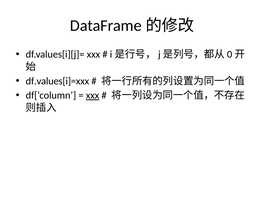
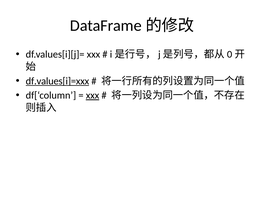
df.values[i]=xxx underline: none -> present (57, 81)
